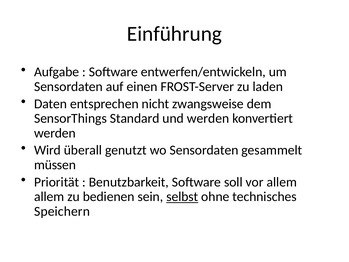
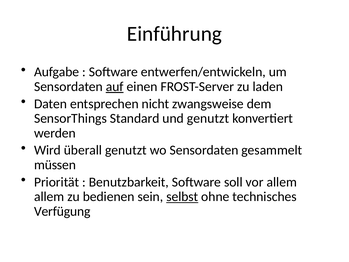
auf underline: none -> present (115, 87)
und werden: werden -> genutzt (208, 118)
Speichern: Speichern -> Verfügung (62, 211)
